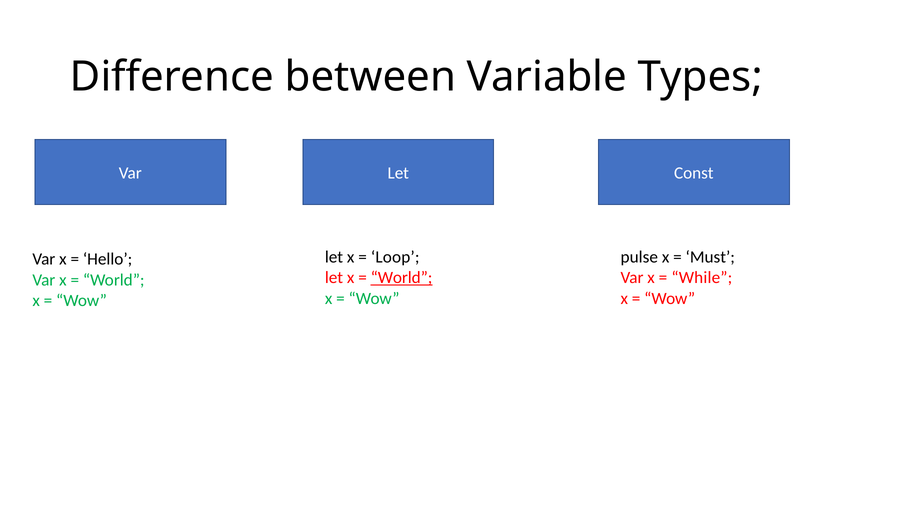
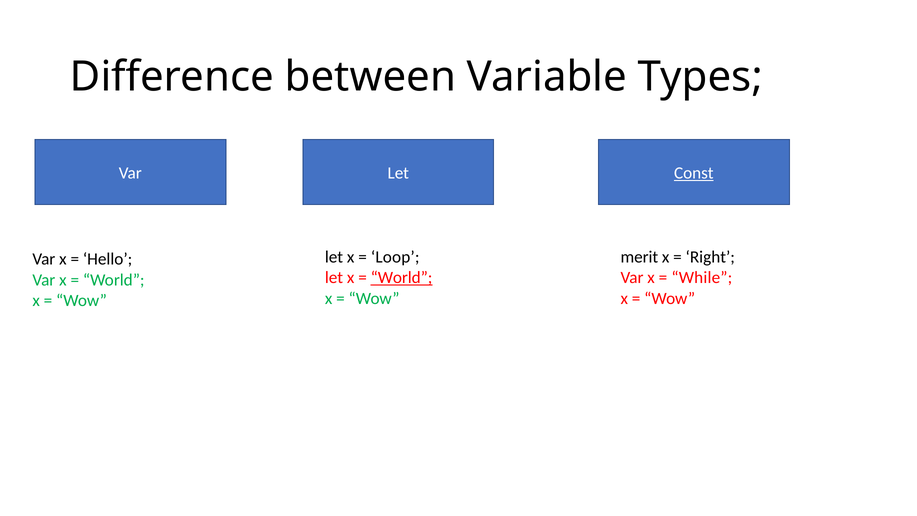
Const underline: none -> present (694, 173)
pulse: pulse -> merit (639, 257)
Must: Must -> Right (710, 257)
